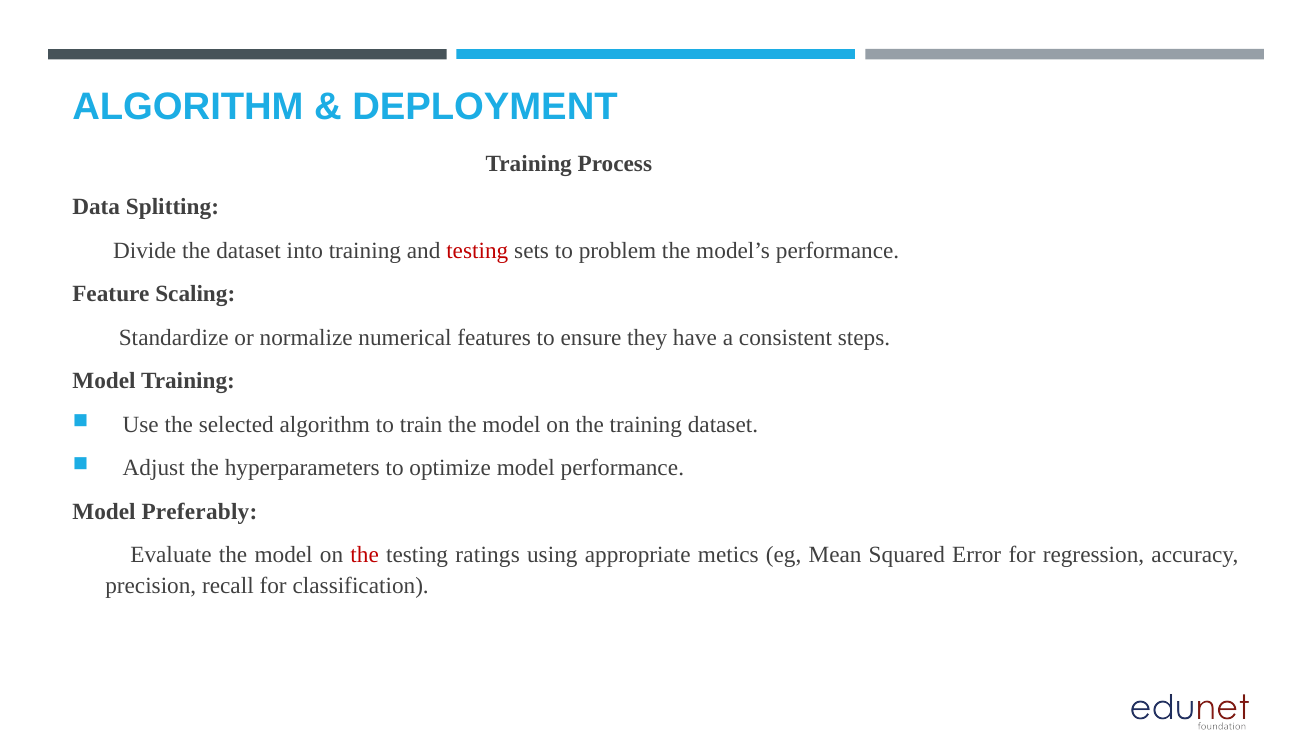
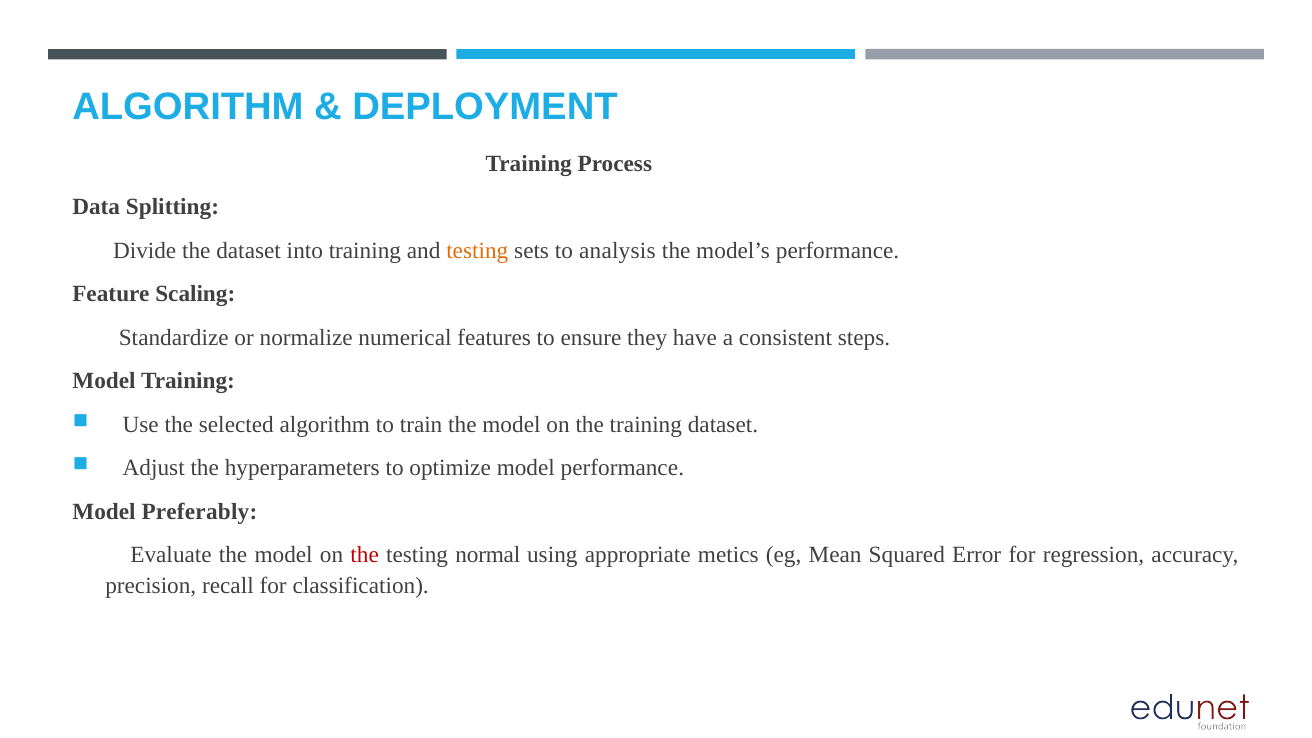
testing colour: red -> orange (477, 250)
problem: problem -> analysis (617, 250)
ratings: ratings -> normal (488, 555)
